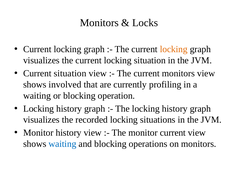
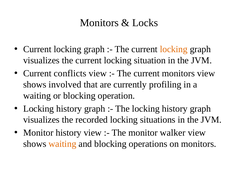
Current situation: situation -> conflicts (70, 73)
monitor current: current -> walker (173, 132)
waiting colour: blue -> orange (62, 144)
